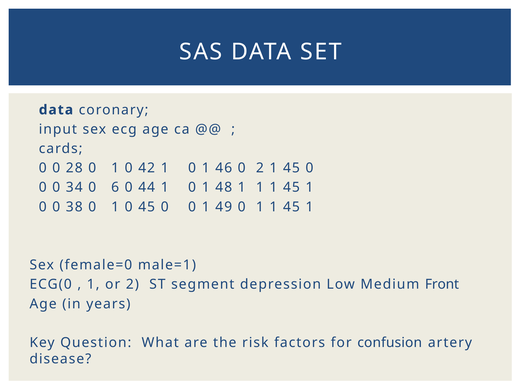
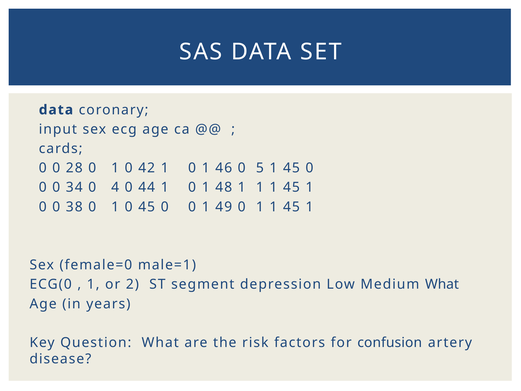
0 2: 2 -> 5 (260, 168)
6: 6 -> 4 (115, 187)
Medium Front: Front -> What (442, 284)
